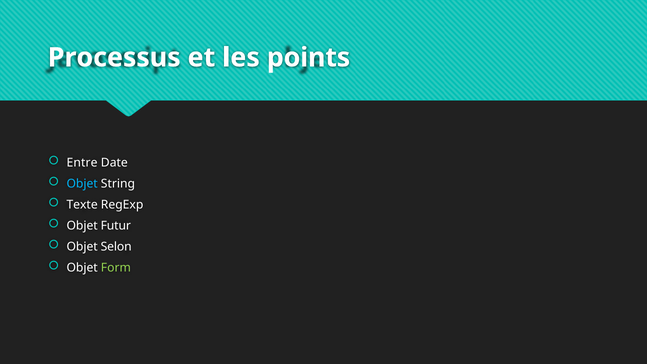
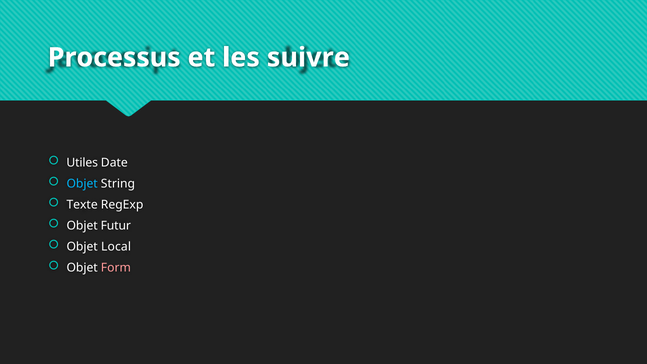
points: points -> suivre (308, 57)
Entre: Entre -> Utiles (82, 163)
Selon: Selon -> Local (116, 247)
Form colour: light green -> pink (116, 268)
